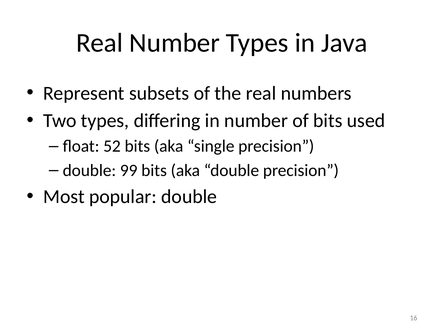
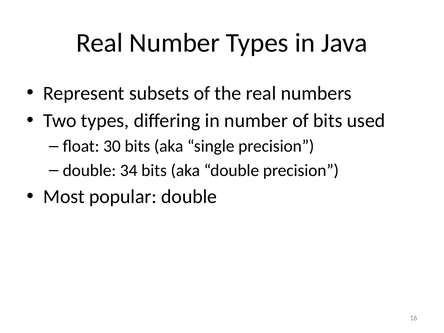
52: 52 -> 30 (112, 146)
99: 99 -> 34 (129, 170)
